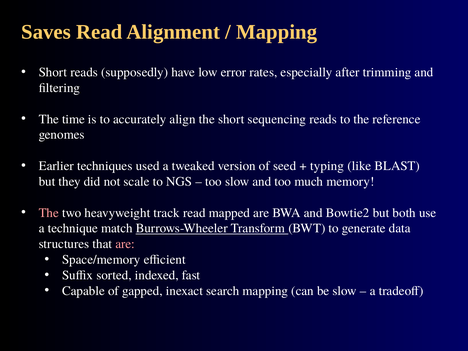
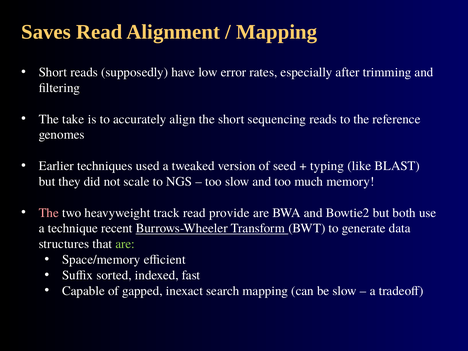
time: time -> take (73, 119)
mapped: mapped -> provide (229, 213)
match: match -> recent (117, 228)
are colour: pink -> light green (125, 244)
